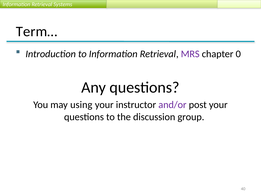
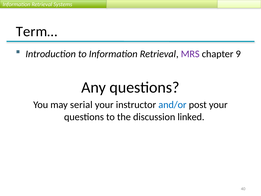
0: 0 -> 9 (238, 54)
using: using -> serial (81, 105)
and/or colour: purple -> blue (172, 105)
group: group -> linked (191, 117)
